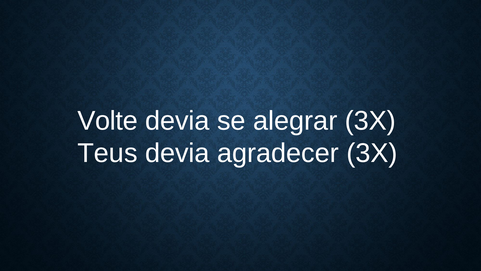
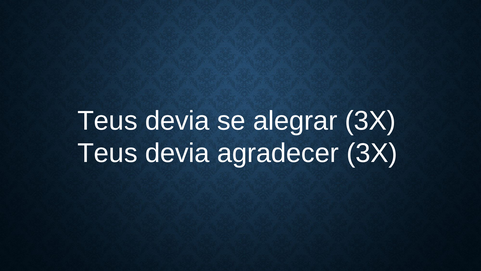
Volte: Volte -> Teus (107, 121)
